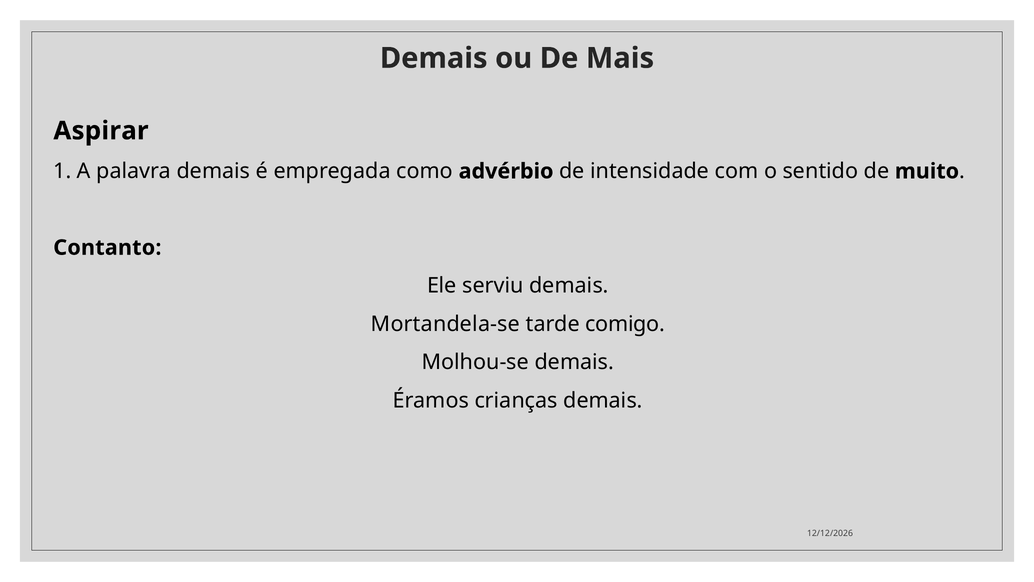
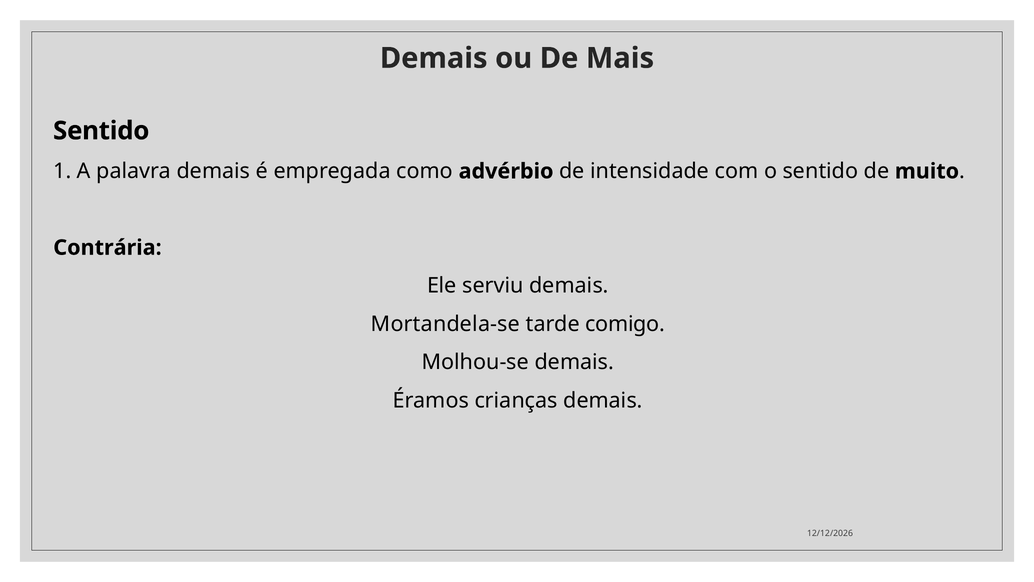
Aspirar: Aspirar -> Sentido (101, 131)
Contanto: Contanto -> Contrária (107, 247)
